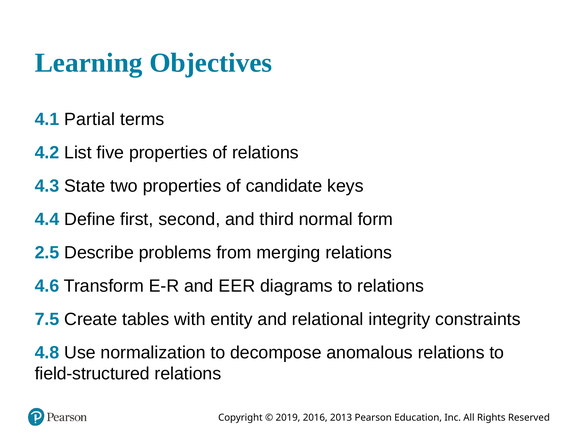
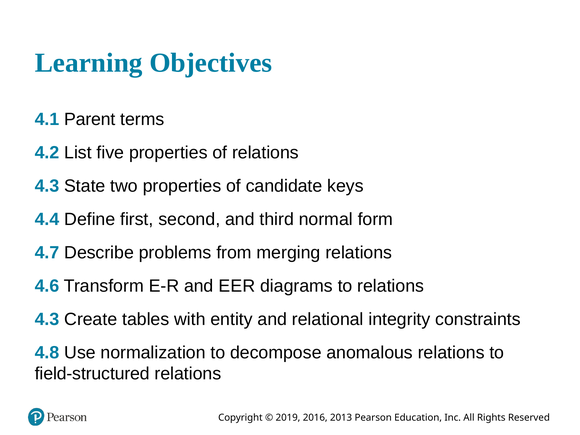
Partial: Partial -> Parent (90, 119)
2.5: 2.5 -> 4.7 (47, 253)
7.5: 7.5 -> 4.3 (47, 319)
